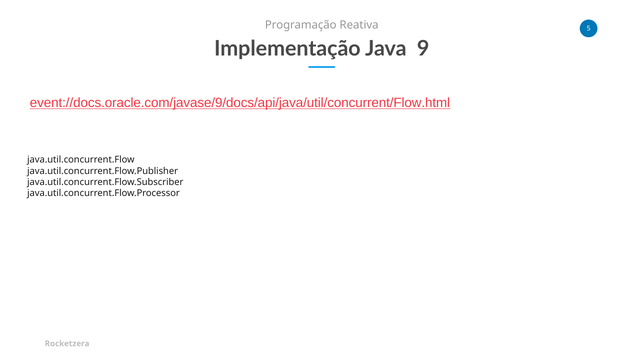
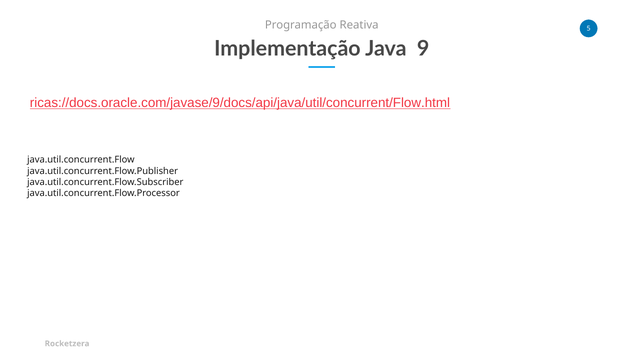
event://docs.oracle.com/javase/9/docs/api/java/util/concurrent/Flow.html: event://docs.oracle.com/javase/9/docs/api/java/util/concurrent/Flow.html -> ricas://docs.oracle.com/javase/9/docs/api/java/util/concurrent/Flow.html (240, 103)
